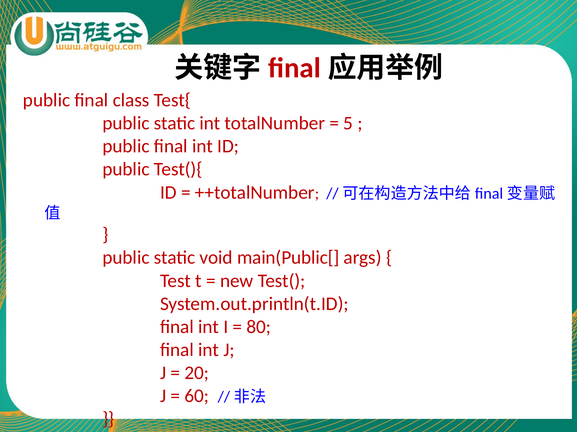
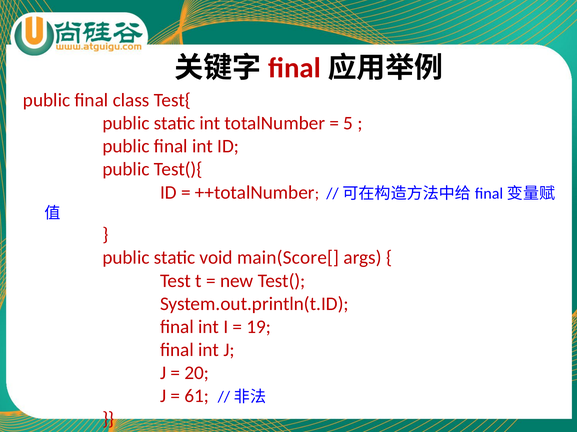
main(Public[: main(Public[ -> main(Score[ (288, 258)
80: 80 -> 19 (259, 327)
60: 60 -> 61 (197, 397)
